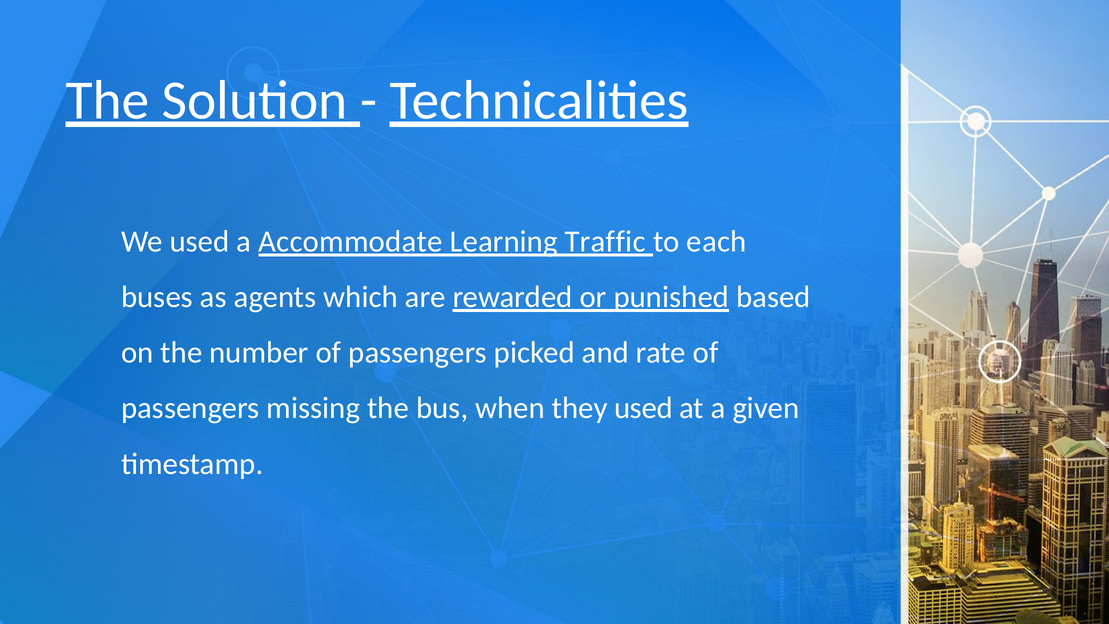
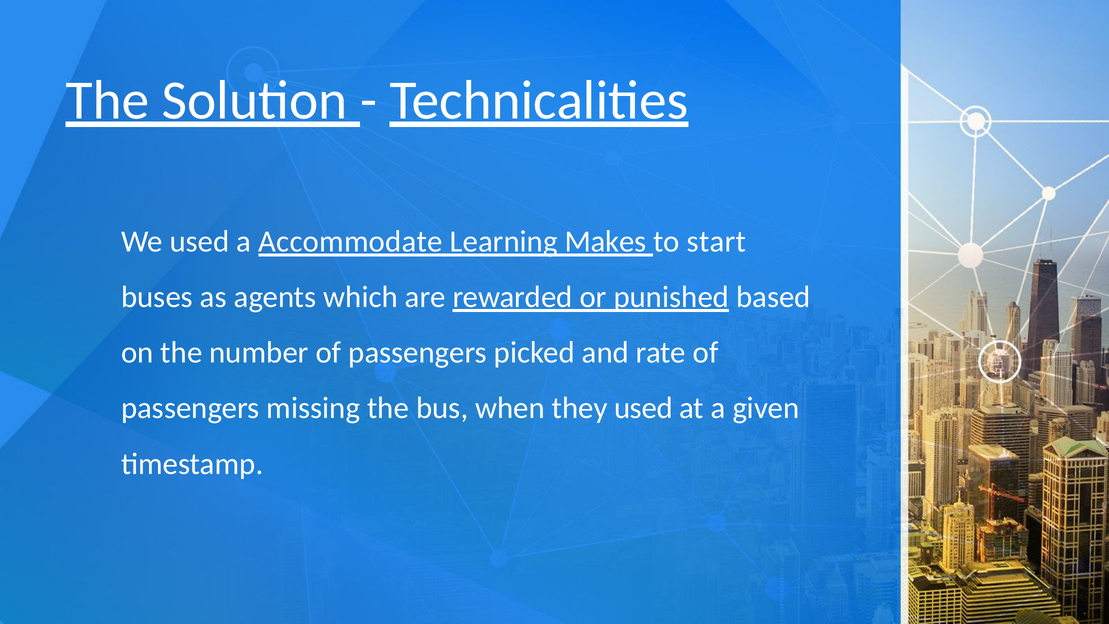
Traffic: Traffic -> Makes (605, 242)
each: each -> start (717, 242)
